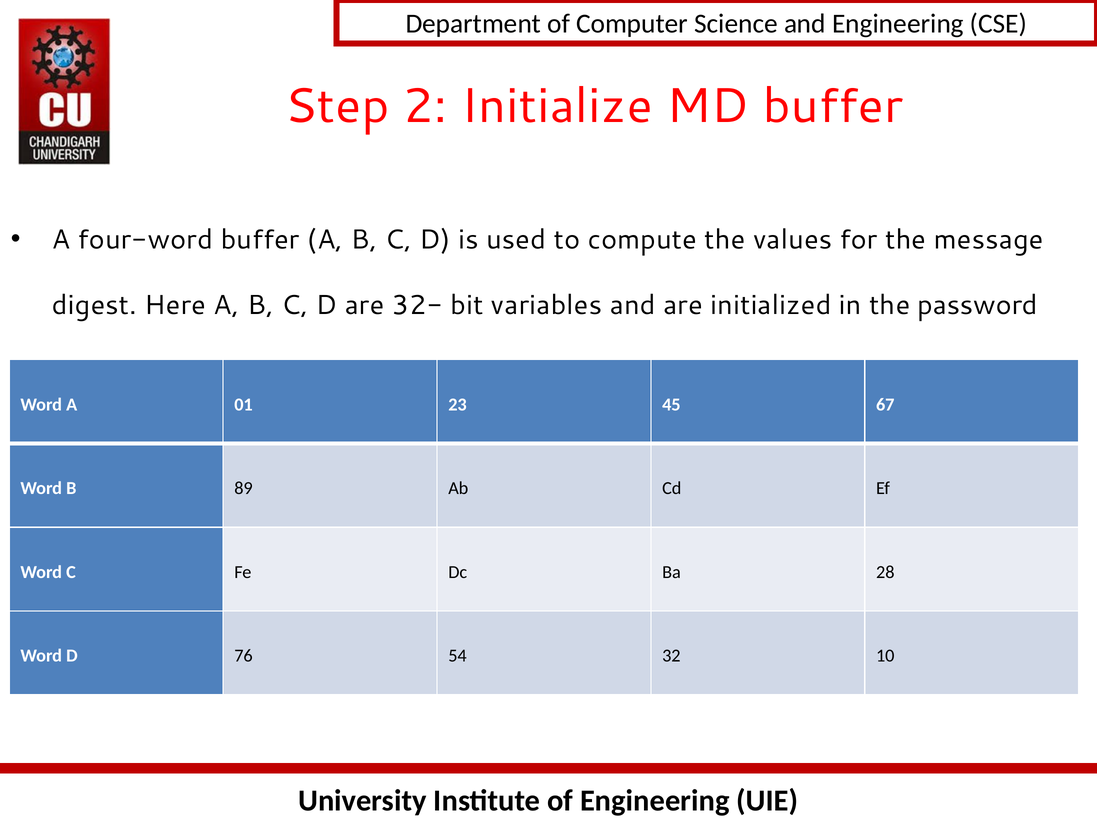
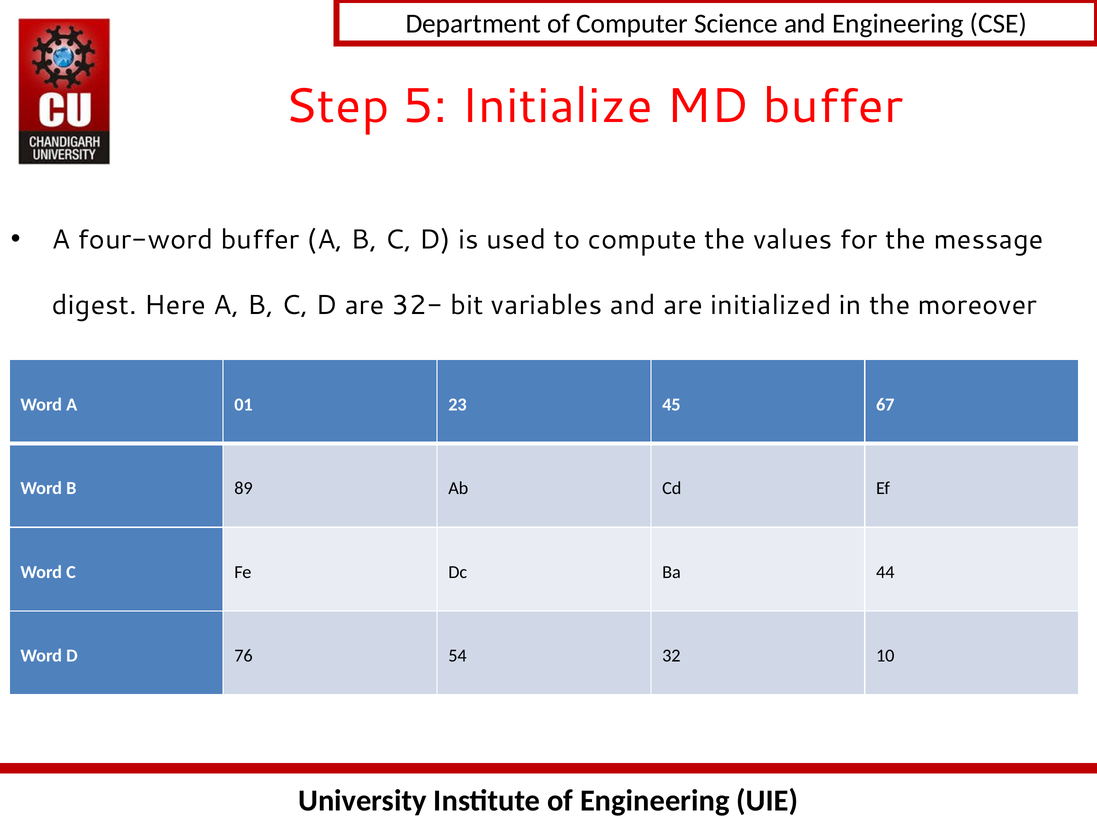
2: 2 -> 5 (425, 106)
password: password -> moreover (977, 305)
28: 28 -> 44 (885, 572)
